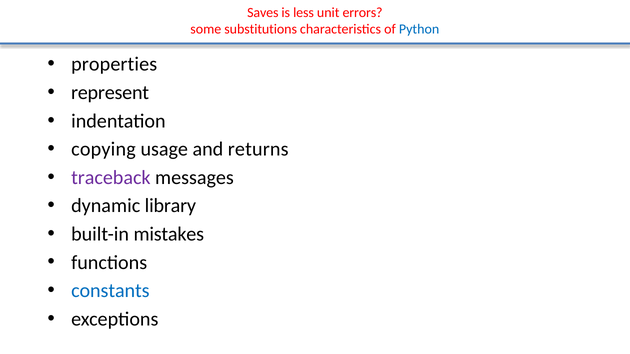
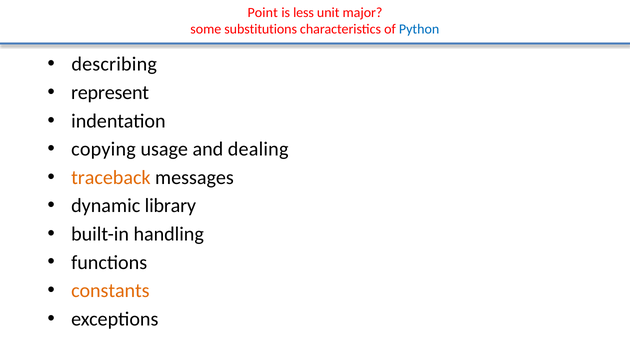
Saves: Saves -> Point (263, 12)
errors: errors -> major (363, 12)
properties: properties -> describing (114, 64)
returns: returns -> dealing (258, 149)
traceback colour: purple -> orange (111, 178)
mistakes: mistakes -> handling (169, 234)
constants colour: blue -> orange (110, 291)
